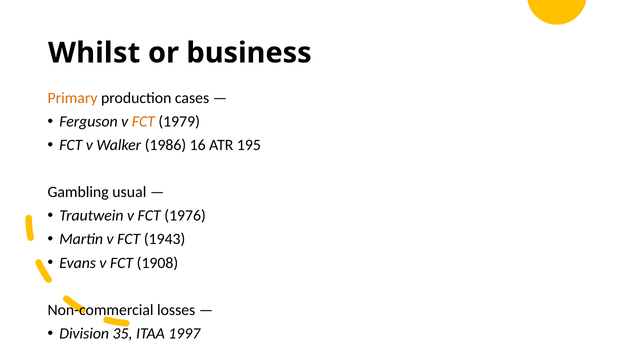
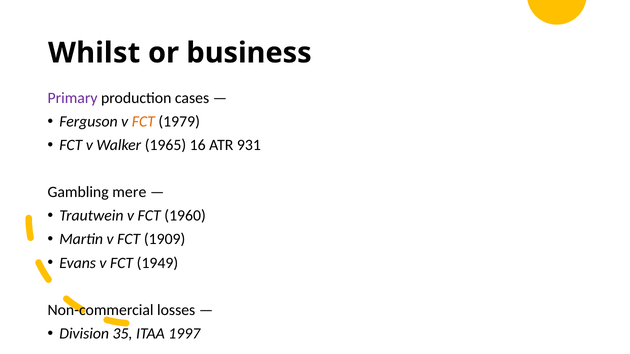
Primary colour: orange -> purple (73, 98)
1986: 1986 -> 1965 (165, 145)
195: 195 -> 931 (249, 145)
usual: usual -> mere (129, 192)
1976: 1976 -> 1960 (185, 216)
1943: 1943 -> 1909 (165, 240)
1908: 1908 -> 1949 (157, 263)
